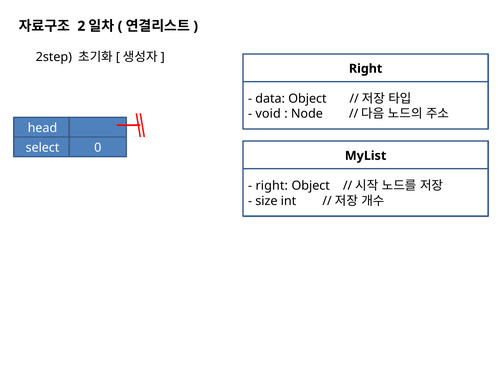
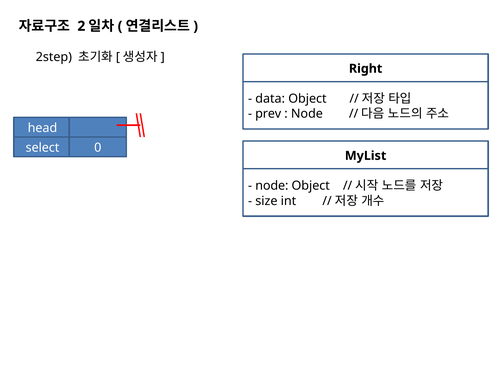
void: void -> prev (268, 114)
right: right -> node (272, 186)
